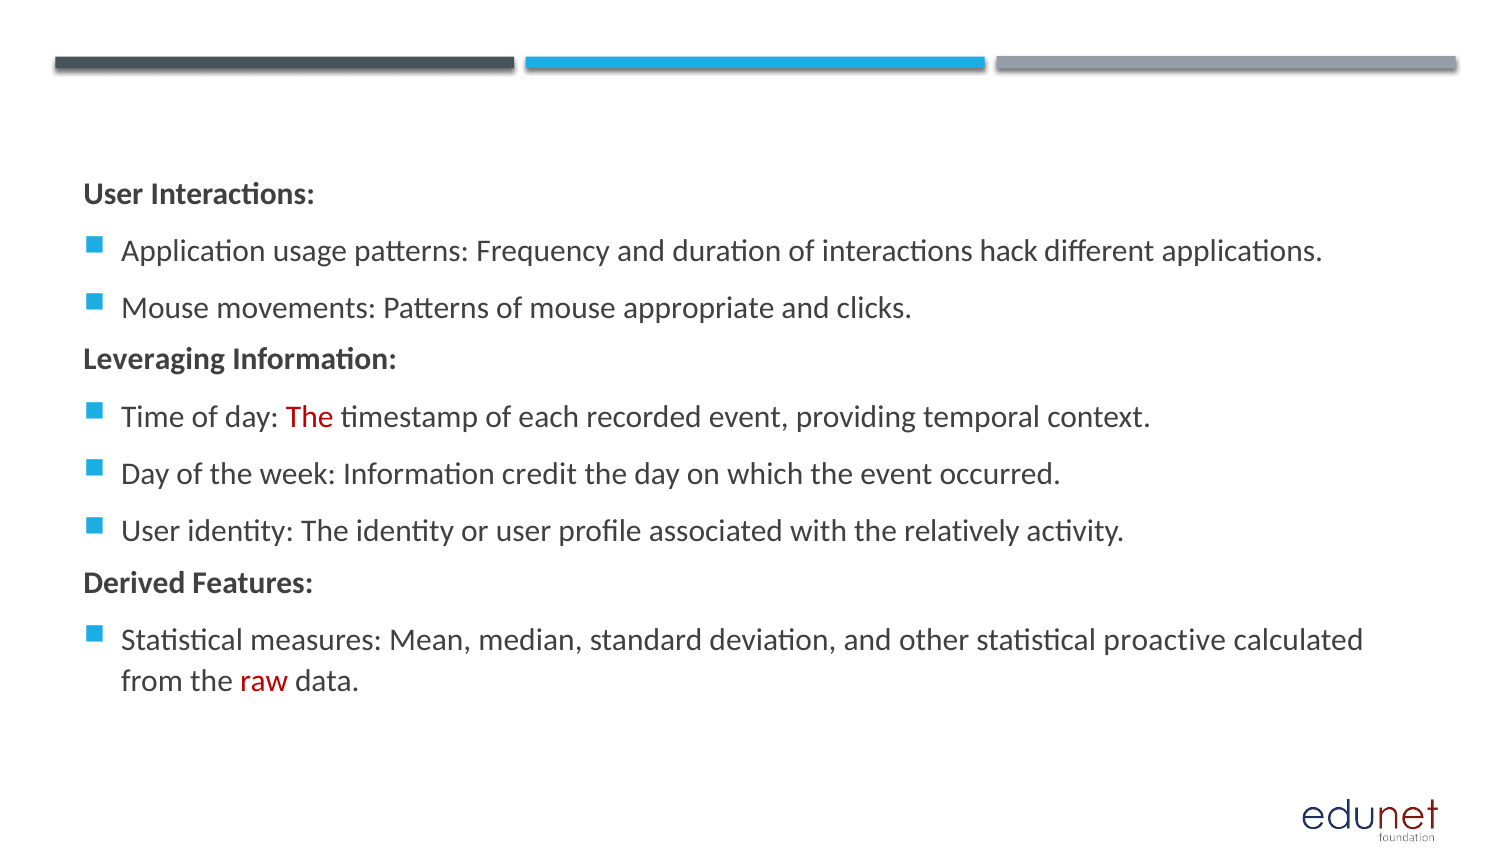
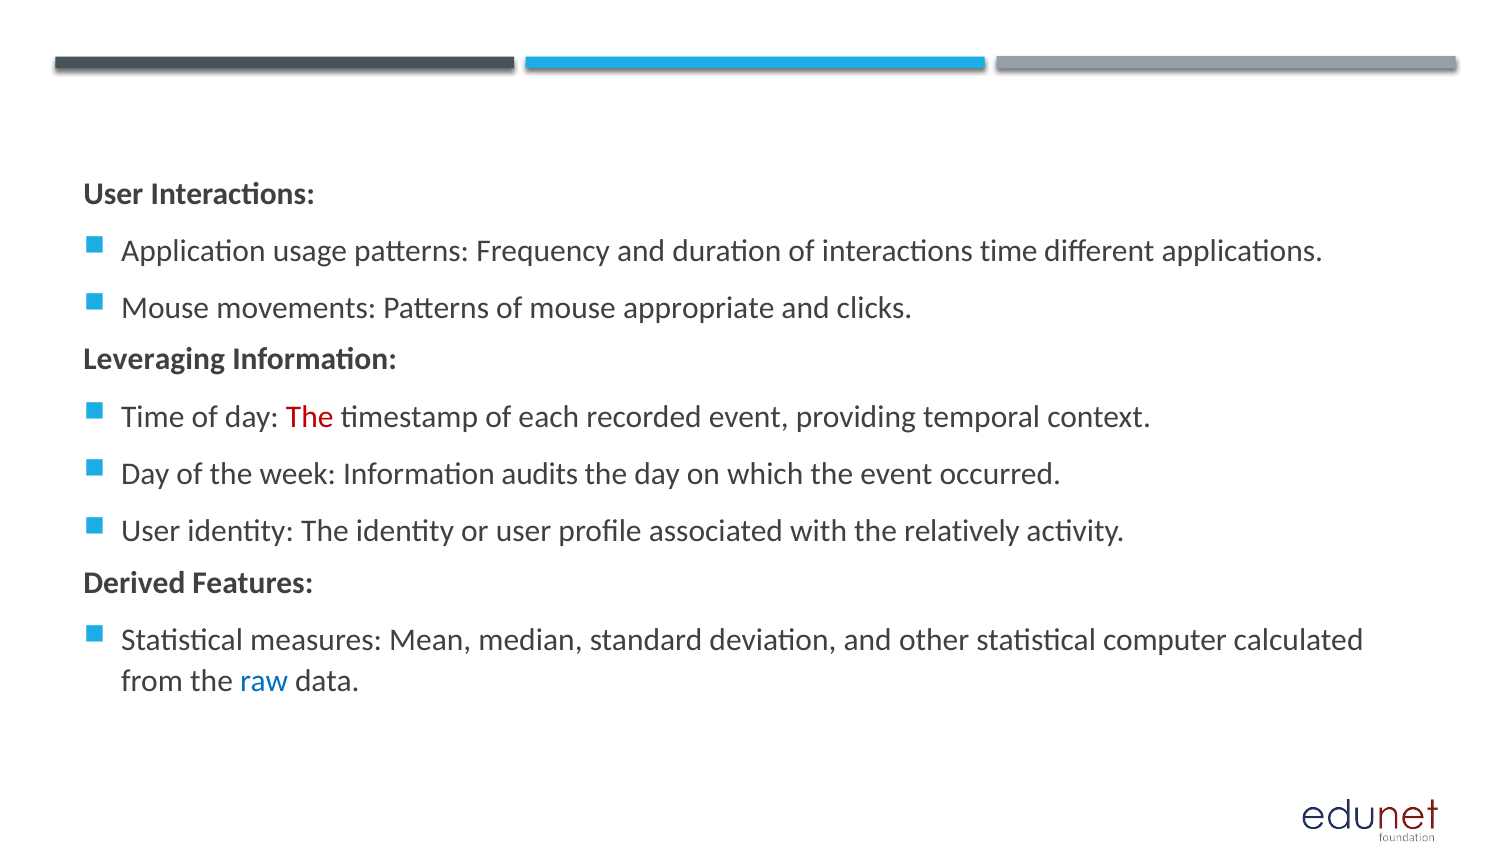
interactions hack: hack -> time (1009, 251)
credit: credit -> audits (540, 474)
proactive: proactive -> computer (1165, 640)
raw colour: red -> blue (264, 682)
